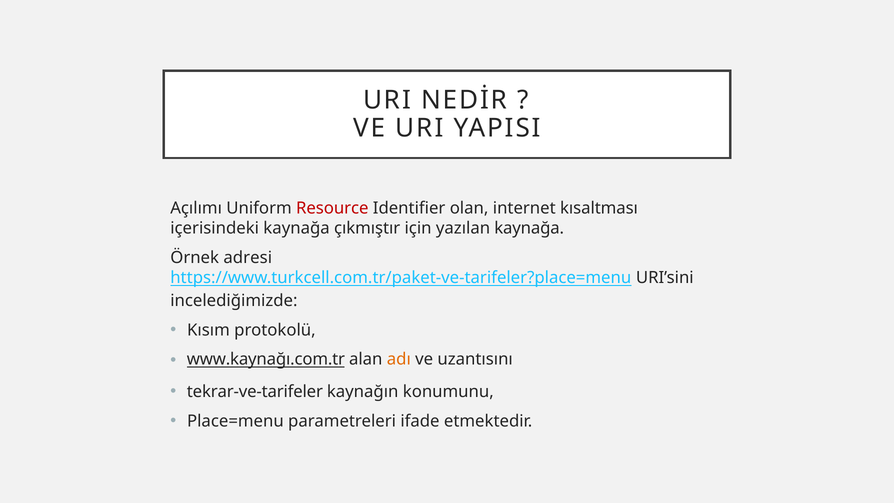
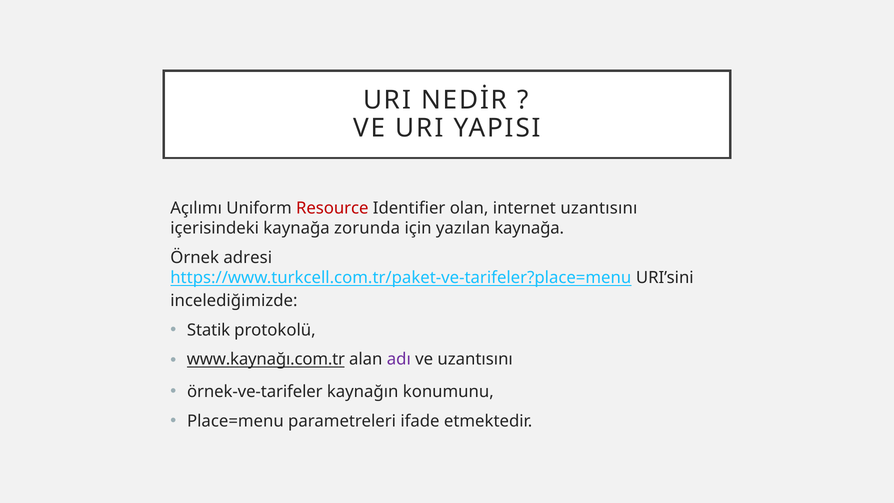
internet kısaltması: kısaltması -> uzantısını (599, 208)
çıkmıştır: çıkmıştır -> zorunda (367, 228)
Kısım: Kısım -> Statik (209, 330)
adı colour: orange -> purple (399, 359)
tekrar-ve-tarifeler: tekrar-ve-tarifeler -> örnek-ve-tarifeler (255, 391)
